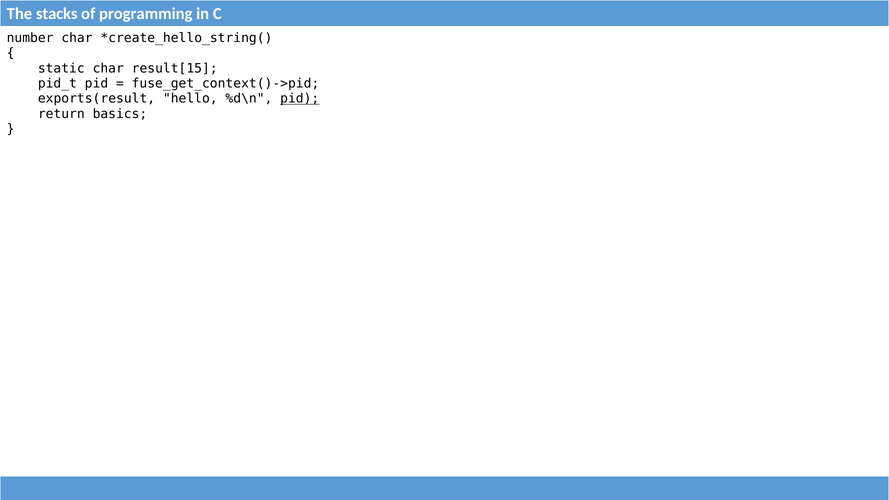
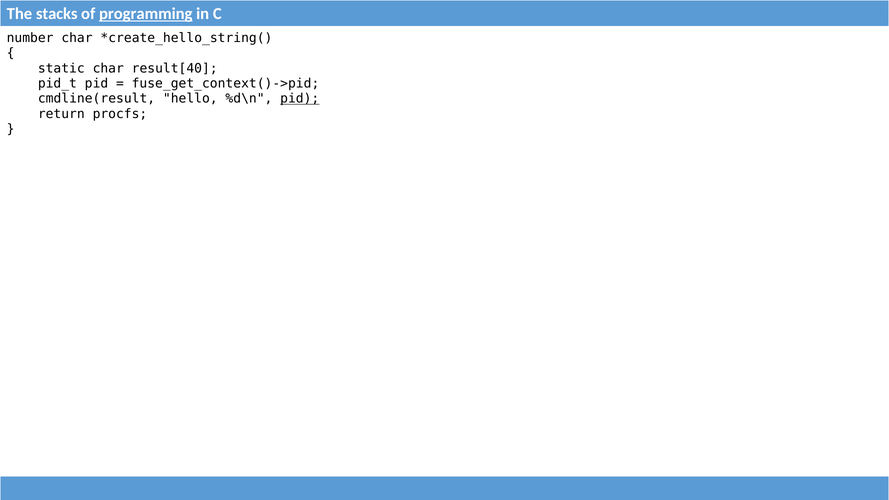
programming underline: none -> present (146, 14)
result[15: result[15 -> result[40 (175, 68)
exports(result: exports(result -> cmdline(result (97, 99)
basics: basics -> procfs (120, 114)
